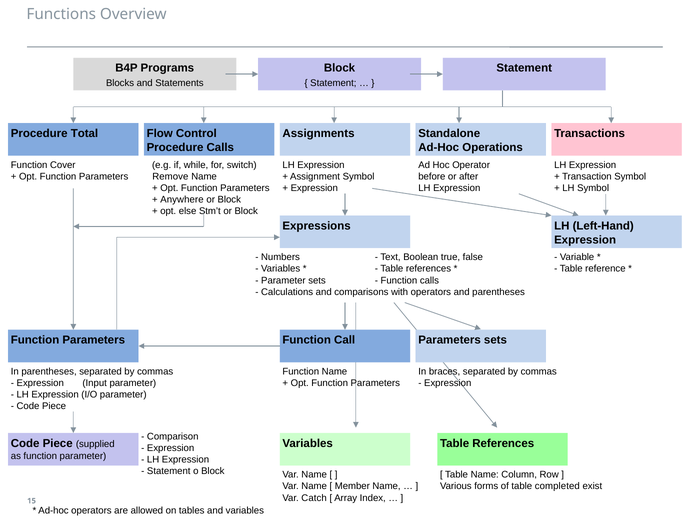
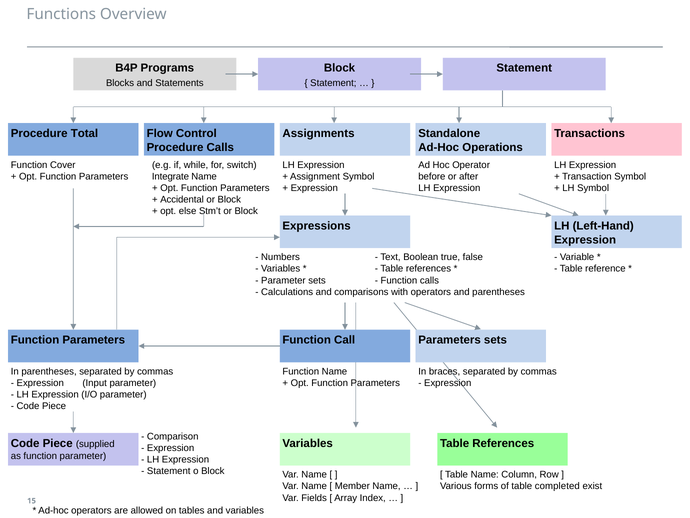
Remove: Remove -> Integrate (170, 176)
Anywhere: Anywhere -> Accidental (182, 199)
Catch: Catch -> Fields (314, 497)
